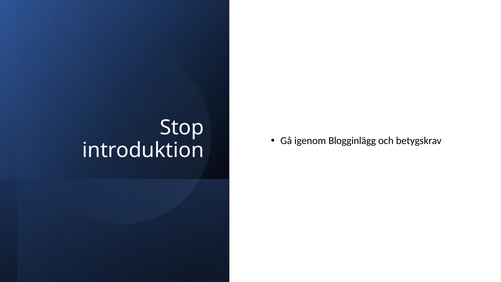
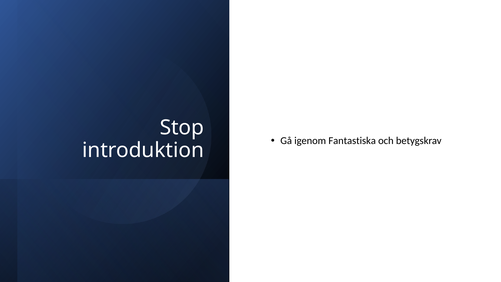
Blogginlägg: Blogginlägg -> Fantastiska (352, 141)
